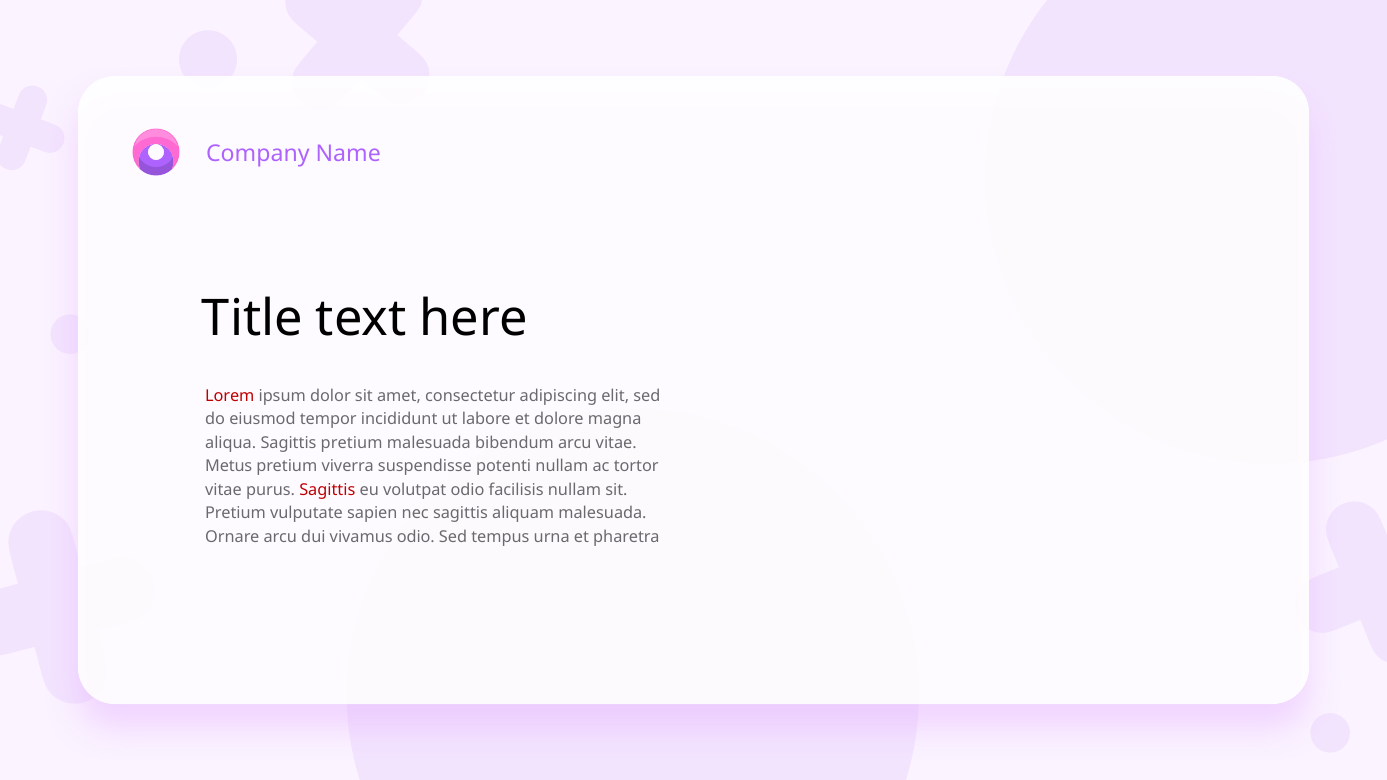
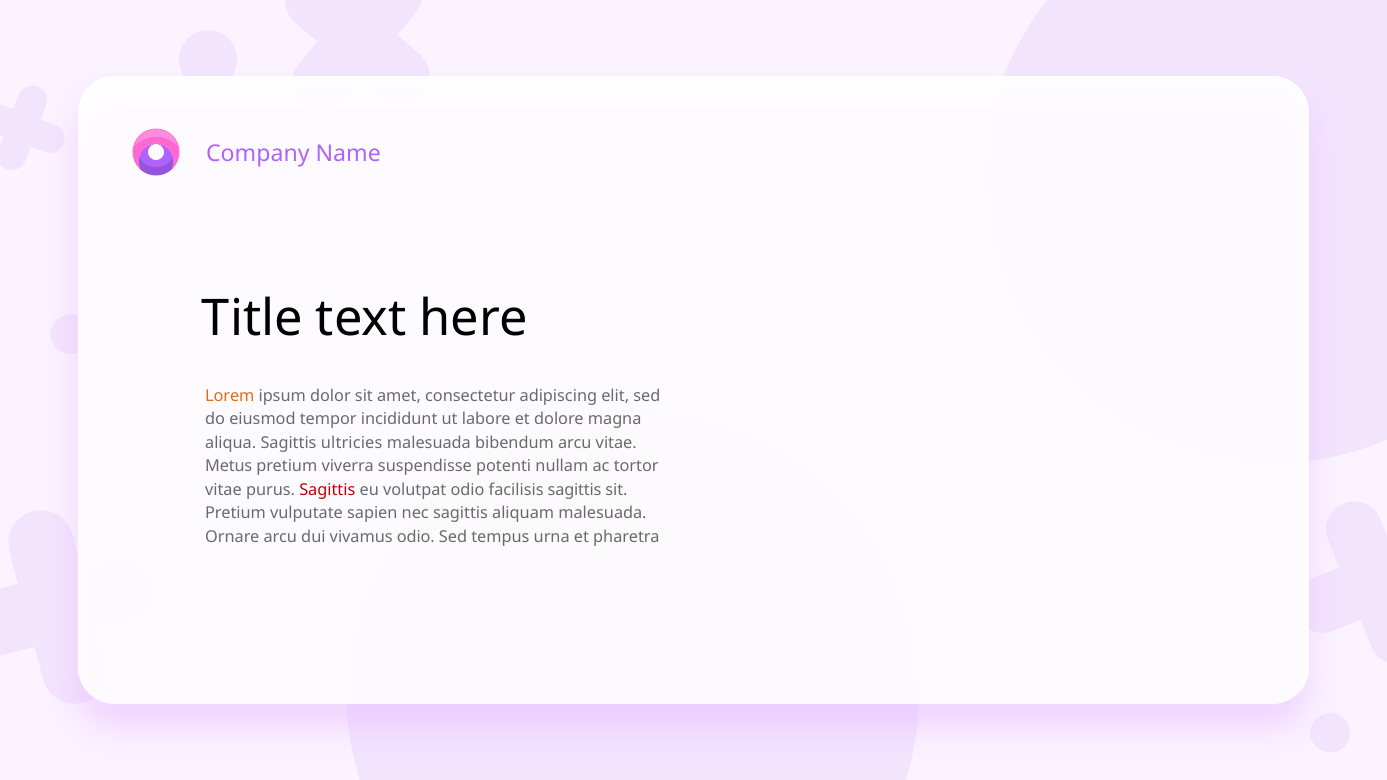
Lorem colour: red -> orange (230, 396)
Sagittis pretium: pretium -> ultricies (352, 443)
facilisis nullam: nullam -> sagittis (575, 490)
